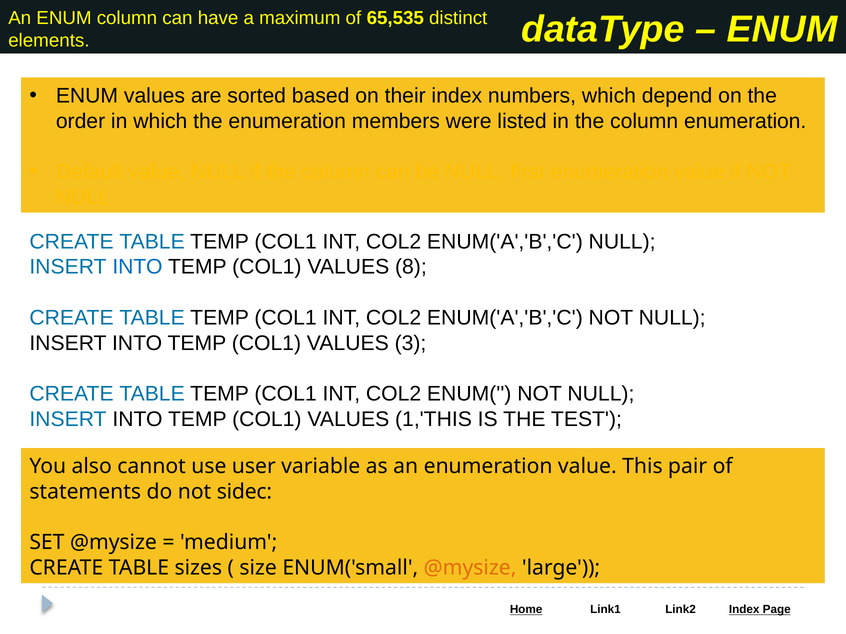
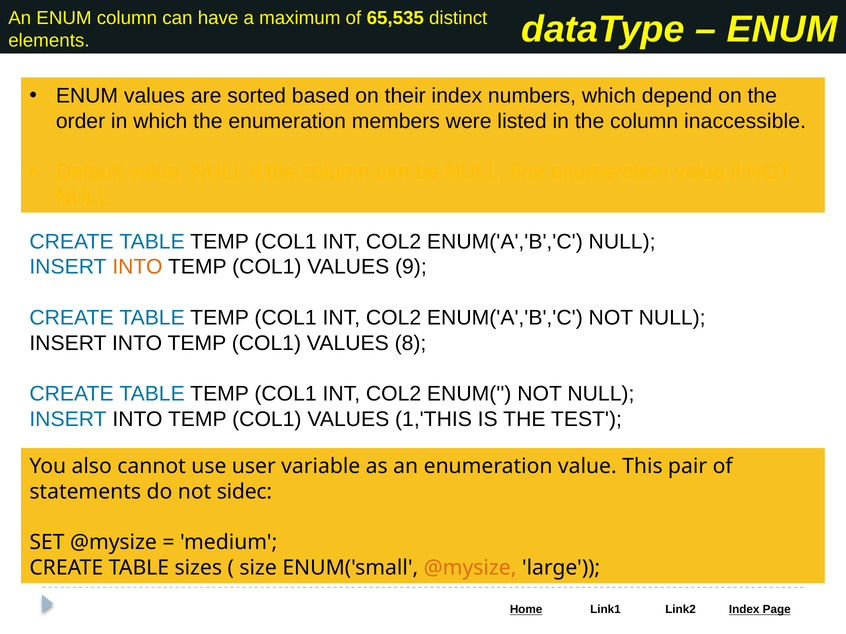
column enumeration: enumeration -> inaccessible (745, 121)
INTO colour: blue -> orange (137, 267)
8: 8 -> 9 (411, 267)
3: 3 -> 8 (410, 343)
